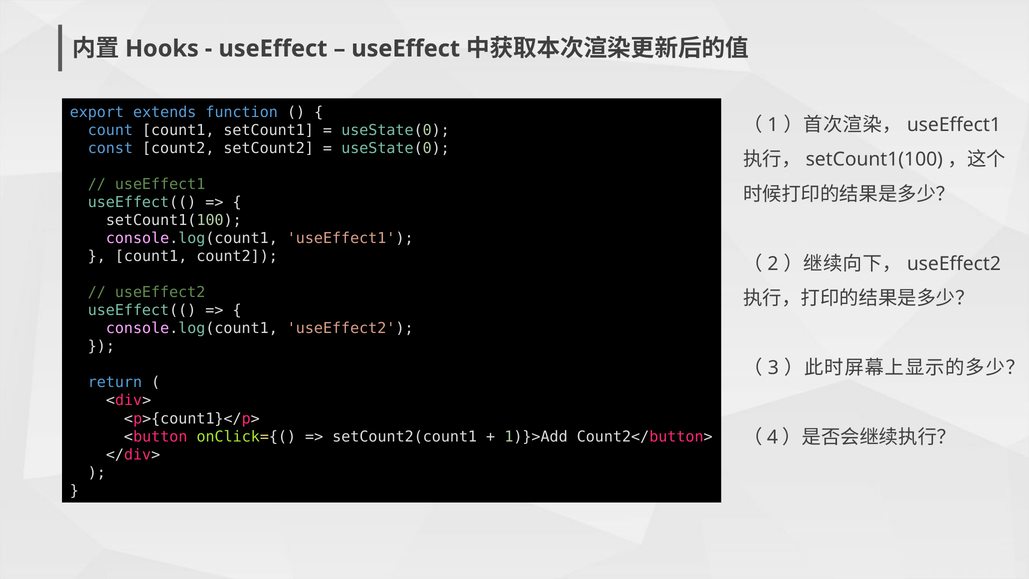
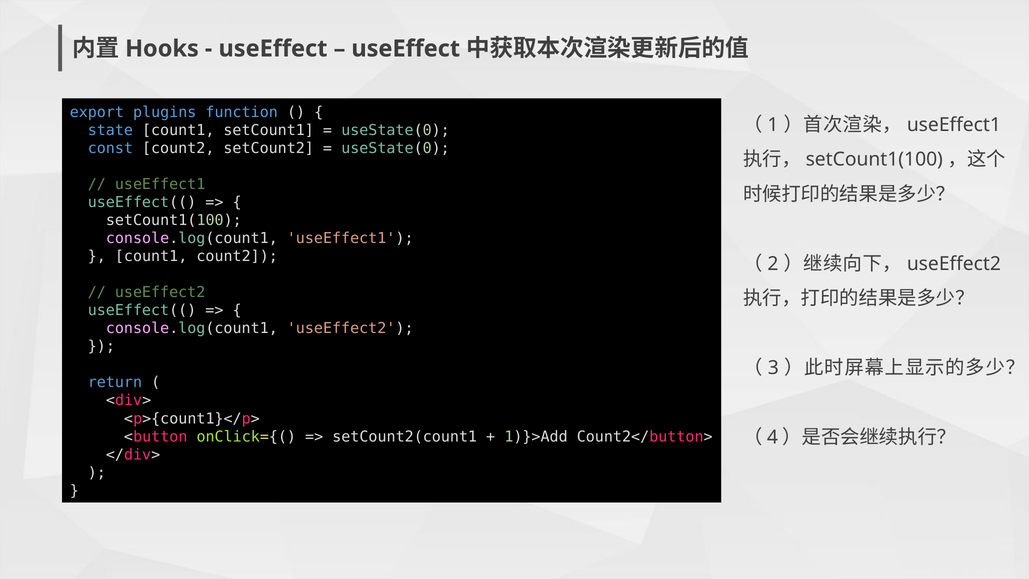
extends: extends -> plugins (165, 112)
count: count -> state (110, 130)
